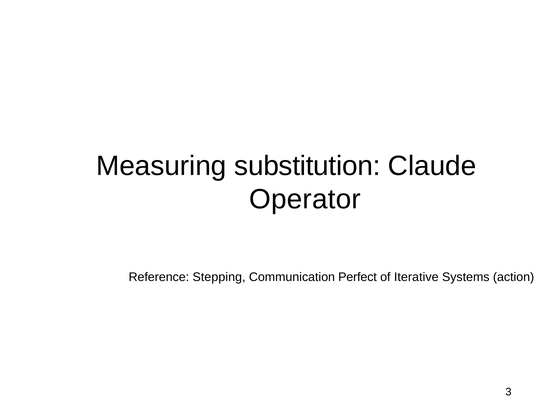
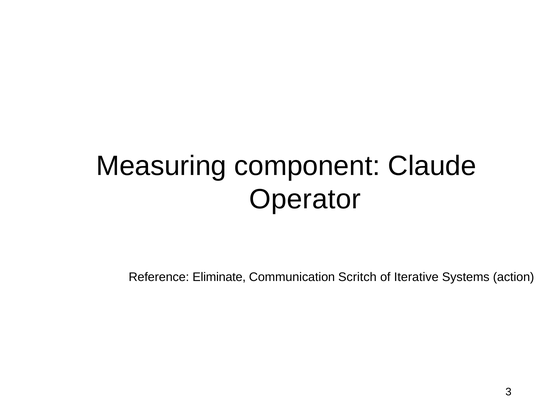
substitution: substitution -> component (307, 166)
Stepping: Stepping -> Eliminate (219, 277)
Perfect: Perfect -> Scritch (357, 277)
